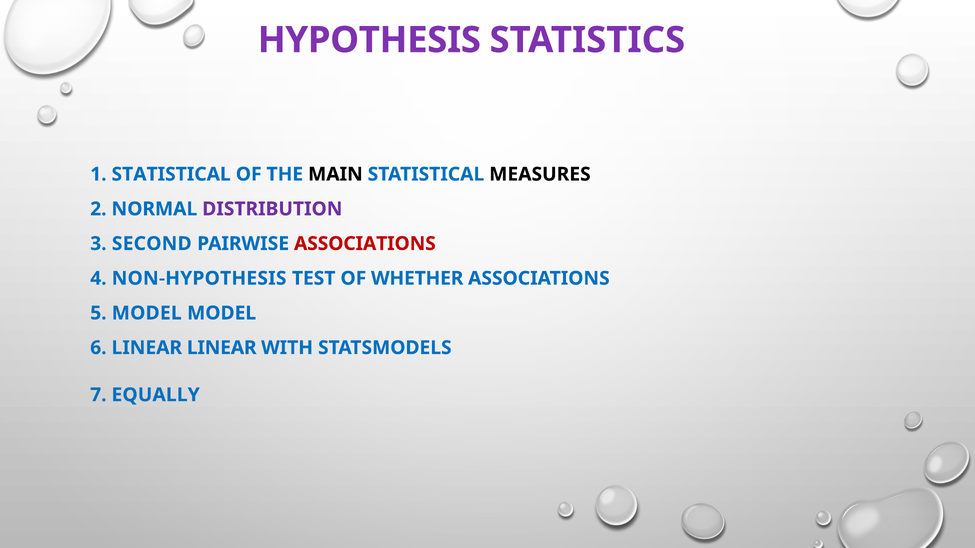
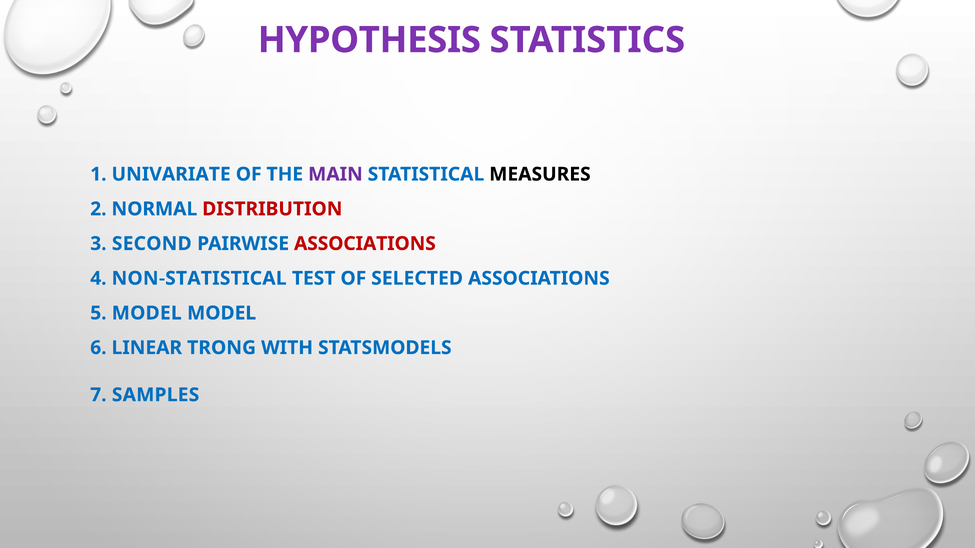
1 STATISTICAL: STATISTICAL -> UNIVARIATE (171, 174)
MAIN colour: black -> purple (335, 174)
DISTRIBUTION colour: purple -> red (272, 209)
NON-HYPOTHESIS: NON-HYPOTHESIS -> NON-STATISTICAL (199, 279)
WHETHER: WHETHER -> SELECTED (417, 279)
LINEAR LINEAR: LINEAR -> TRONG (222, 348)
EQUALLY: EQUALLY -> SAMPLES (156, 395)
